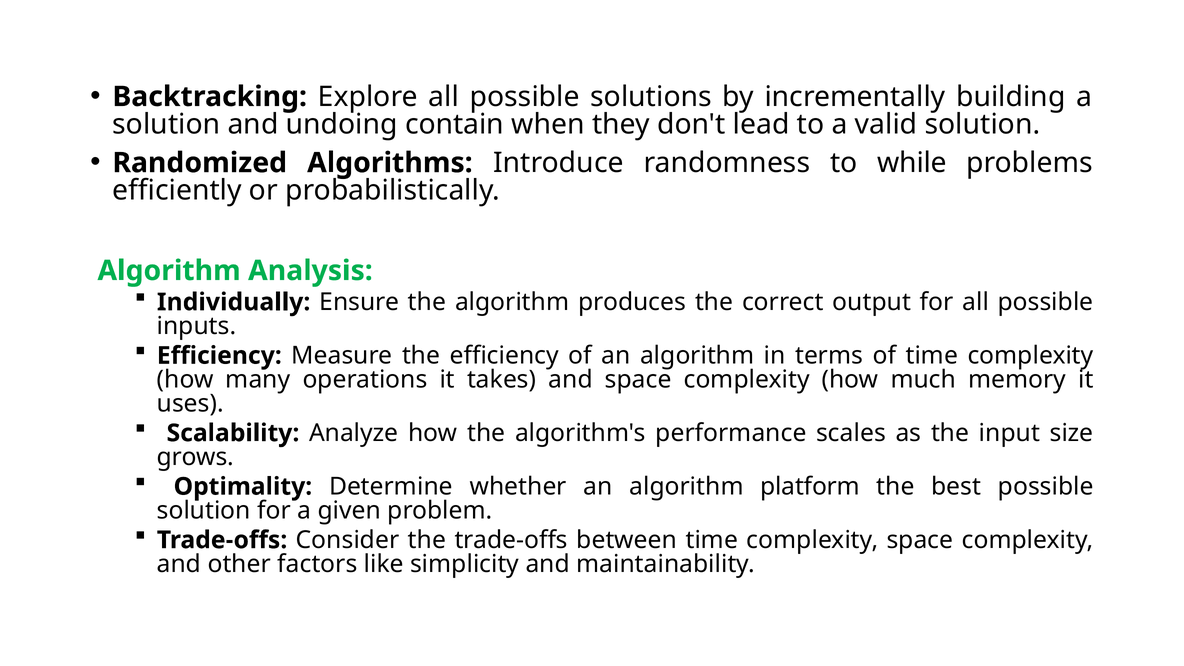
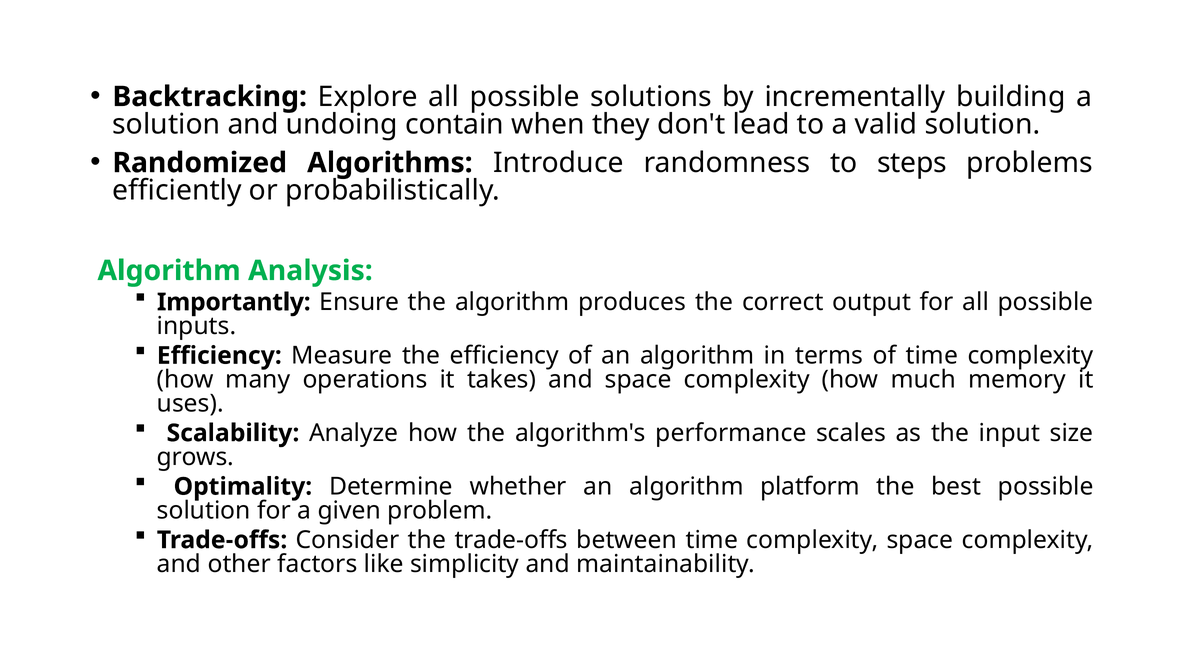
while: while -> steps (912, 163)
Individually: Individually -> Importantly (234, 302)
